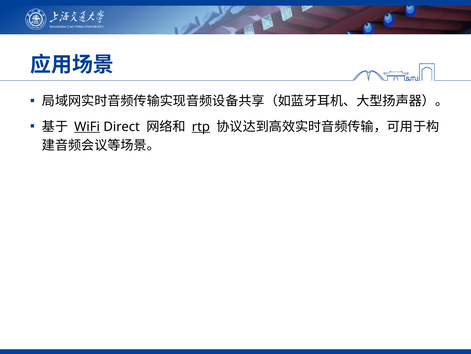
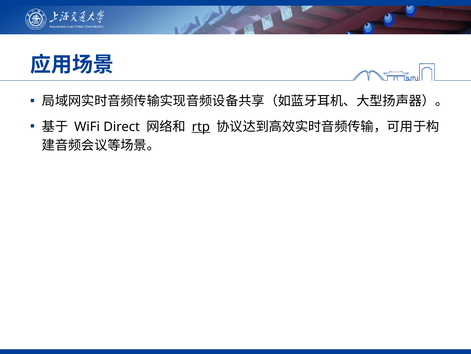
WiFi underline: present -> none (87, 126)
